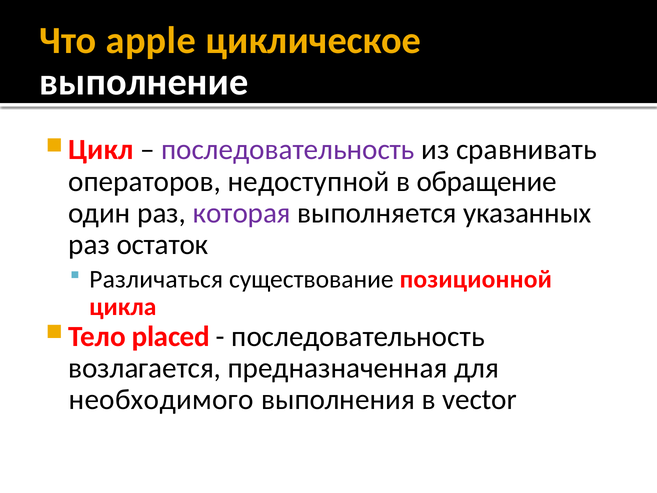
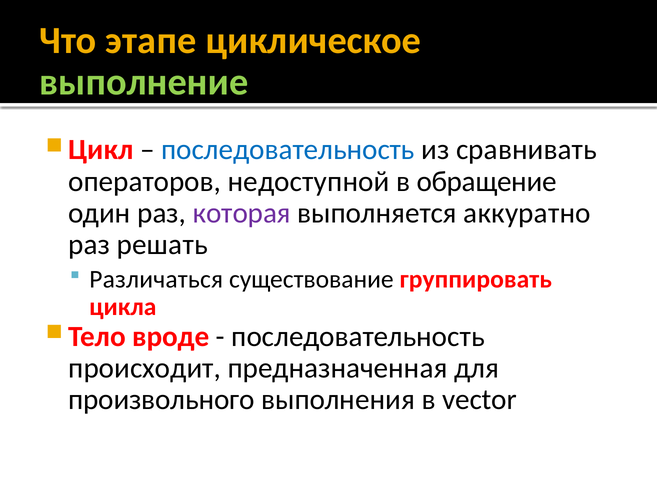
apple: apple -> этапе (151, 40)
выполнение colour: white -> light green (144, 82)
последовательность colour: purple -> blue (288, 150)
указанных: указанных -> аккуратно (527, 213)
остаток: остаток -> решать (162, 244)
позиционной: позиционной -> группировать (476, 279)
placed: placed -> вроде (171, 336)
возлагается: возлагается -> происходит (145, 368)
необходимого: необходимого -> произвольного (161, 399)
